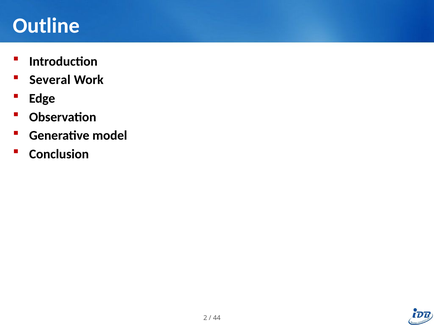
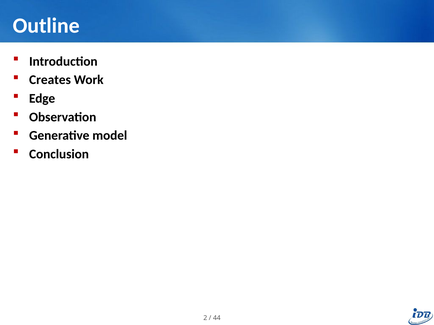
Several: Several -> Creates (50, 80)
